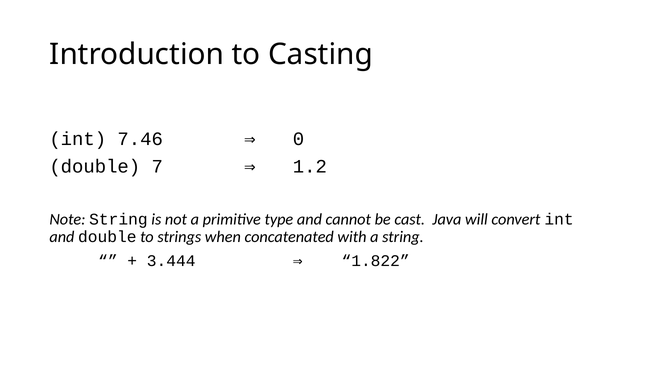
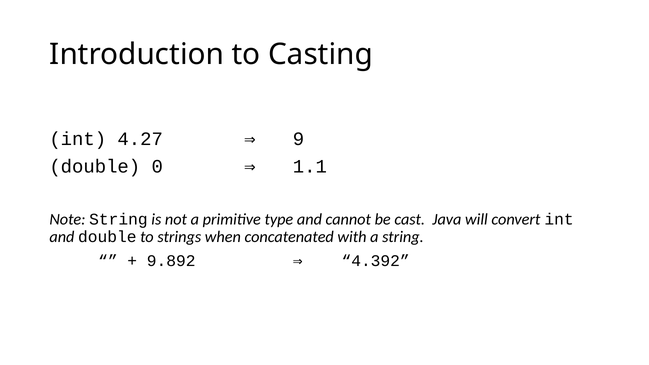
7.46: 7.46 -> 4.27 (140, 139)
0: 0 -> 9 (299, 139)
7: 7 -> 0 (157, 166)
1.2: 1.2 -> 1.1 (310, 166)
3.444: 3.444 -> 9.892 (171, 261)
1.822: 1.822 -> 4.392 (376, 261)
